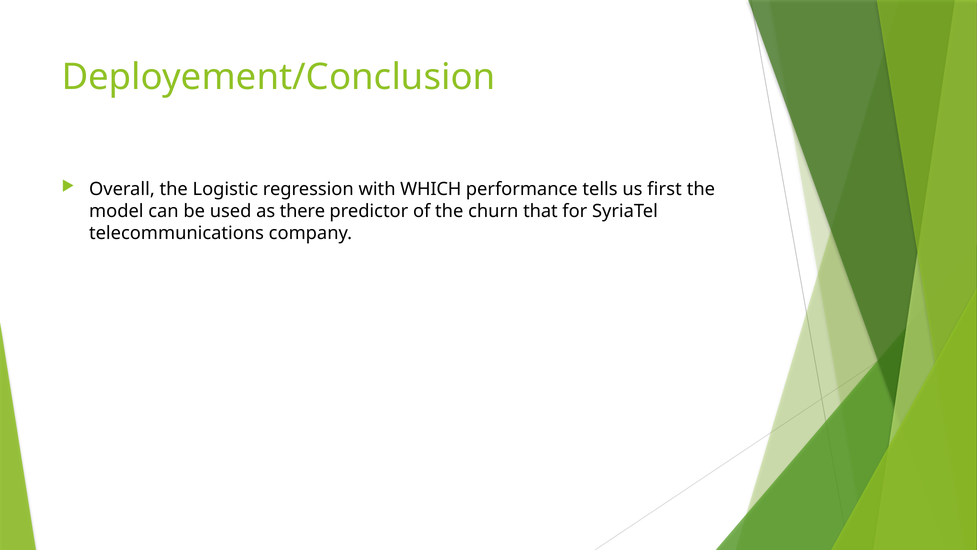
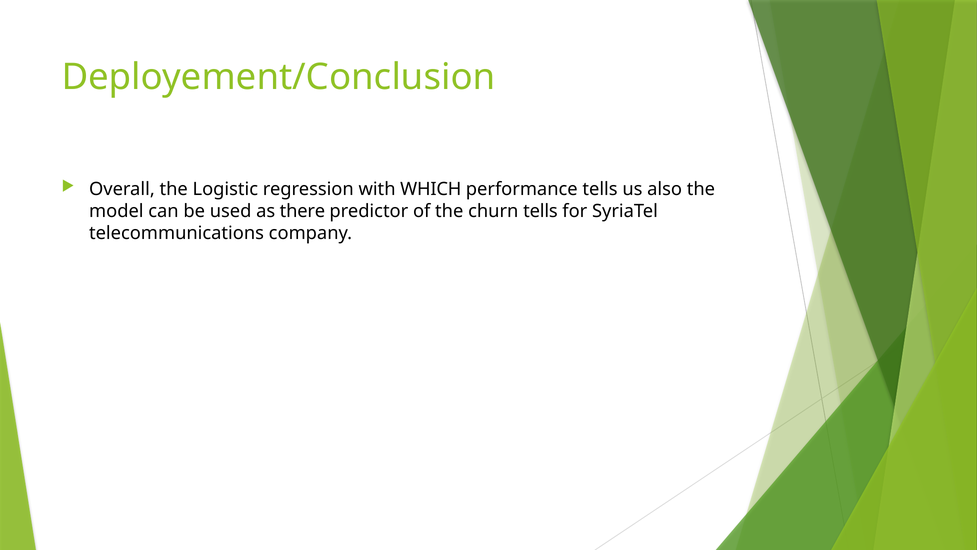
first: first -> also (665, 189)
churn that: that -> tells (540, 211)
